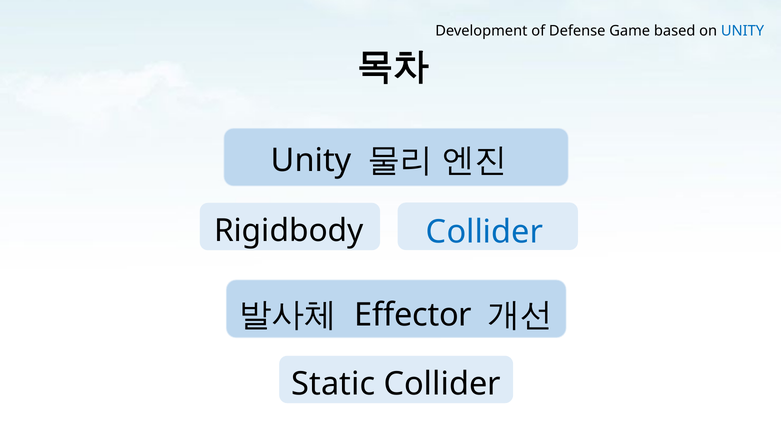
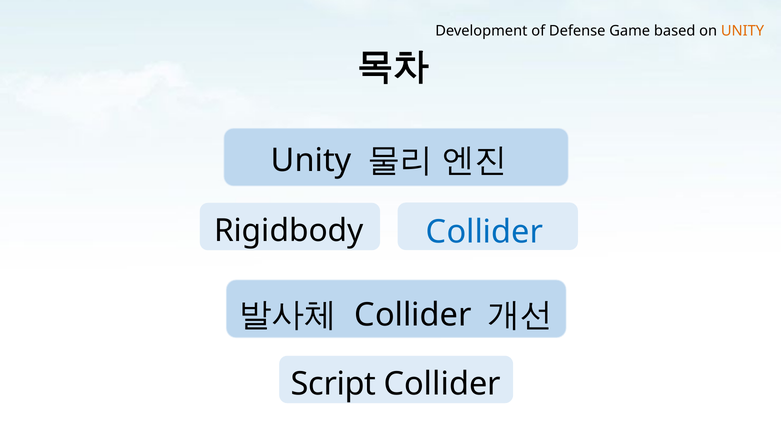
UNITY colour: blue -> orange (742, 31)
Effector: Effector -> Collider (413, 314)
Static: Static -> Script (333, 383)
